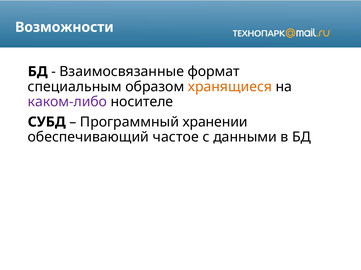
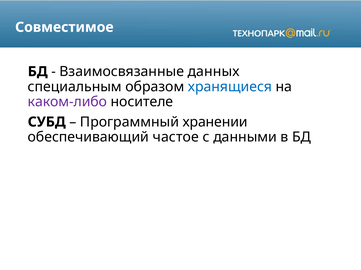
Возможности: Возможности -> Совместимое (64, 27)
формат: формат -> данных (214, 72)
хранящиеся colour: orange -> blue (230, 87)
